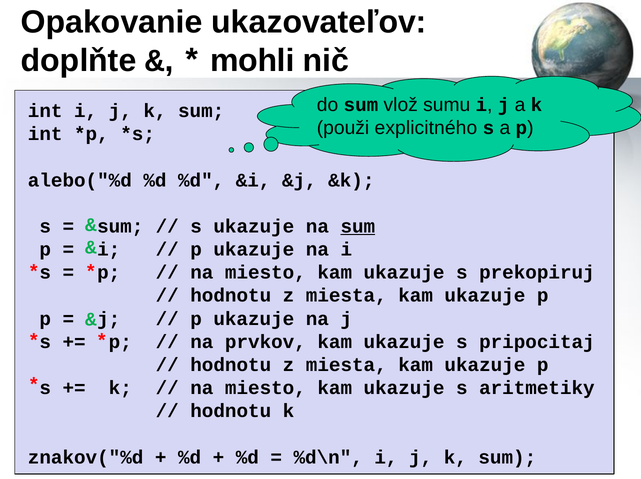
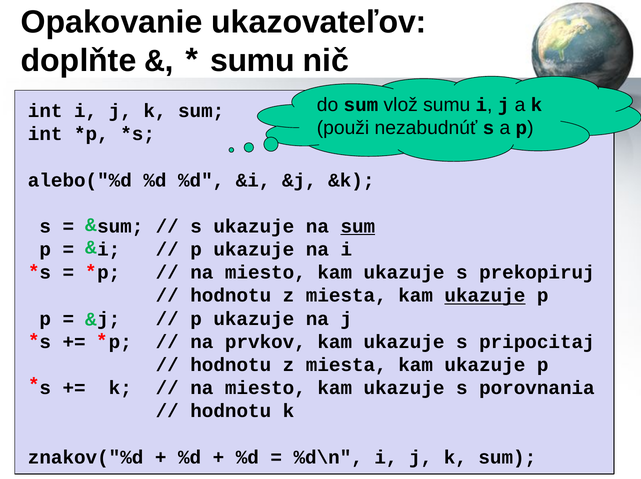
mohli: mohli -> sumu (252, 61)
explicitného: explicitného -> nezabudnúť (426, 128)
ukazuje underline: none -> present (485, 296)
aritmetiky: aritmetiky -> porovnania (537, 388)
